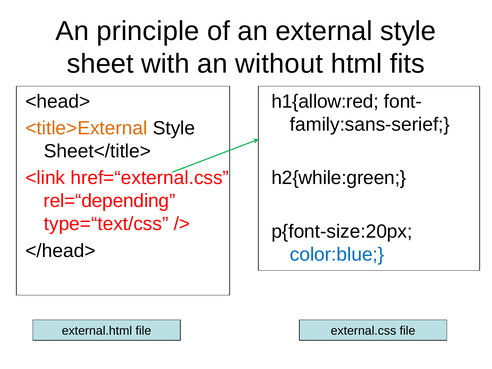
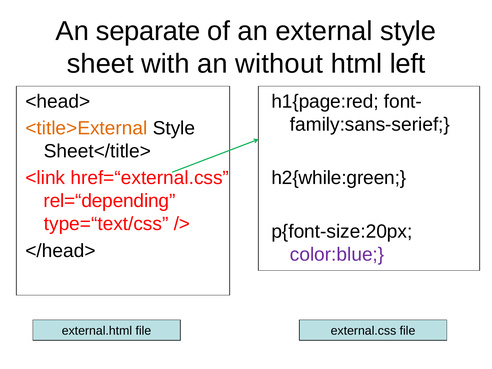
principle: principle -> separate (148, 31)
fits: fits -> left (407, 64)
h1{allow:red: h1{allow:red -> h1{page:red (325, 101)
color:blue colour: blue -> purple (337, 255)
